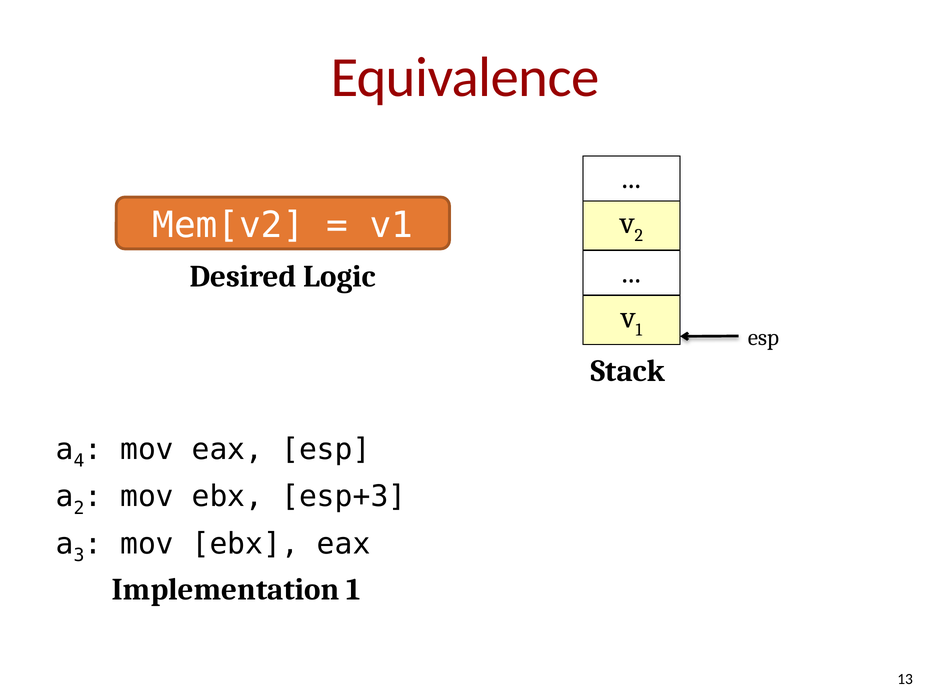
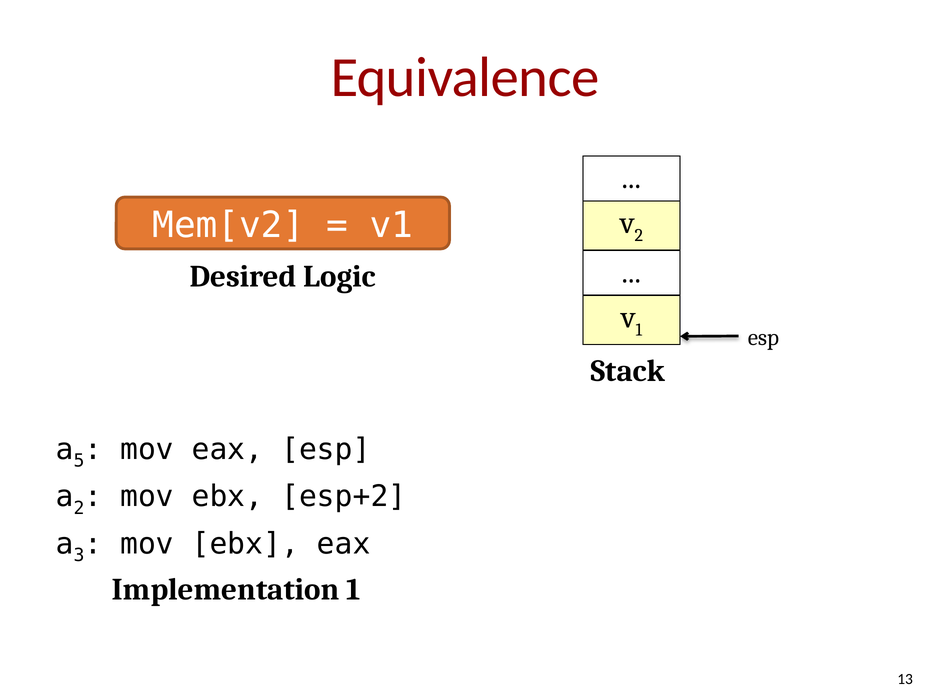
4: 4 -> 5 (79, 461)
esp+3: esp+3 -> esp+2 (344, 497)
